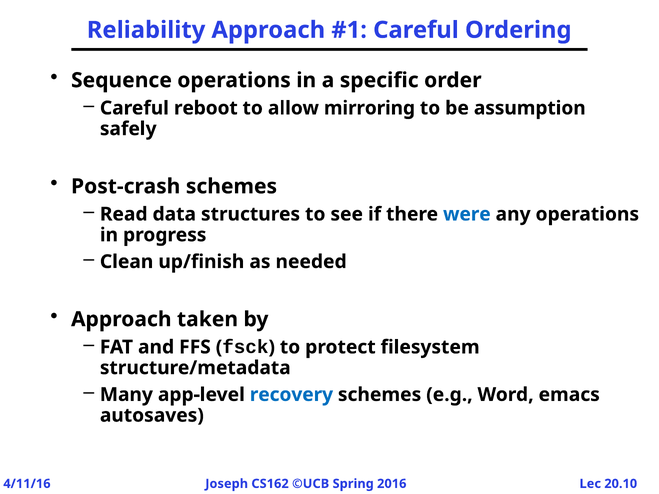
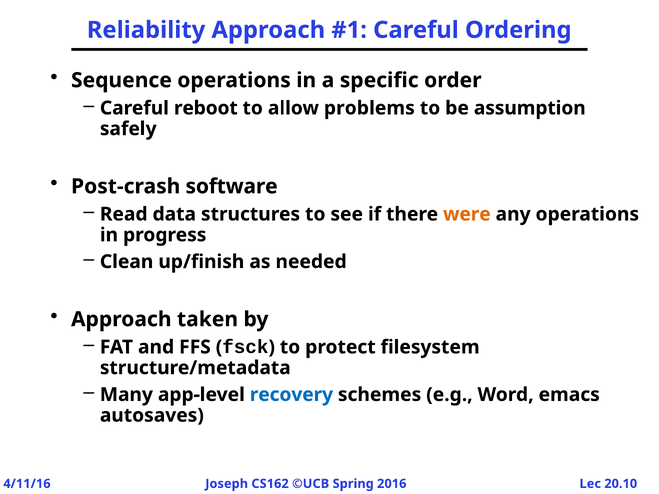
mirroring: mirroring -> problems (369, 108)
Post-crash schemes: schemes -> software (232, 187)
were colour: blue -> orange (467, 214)
